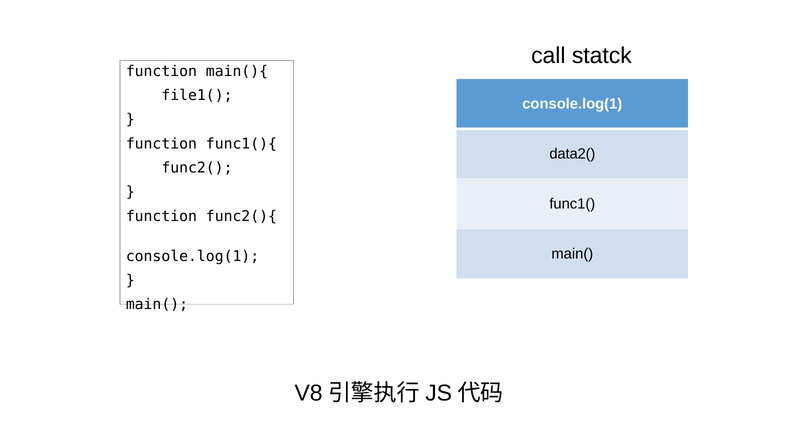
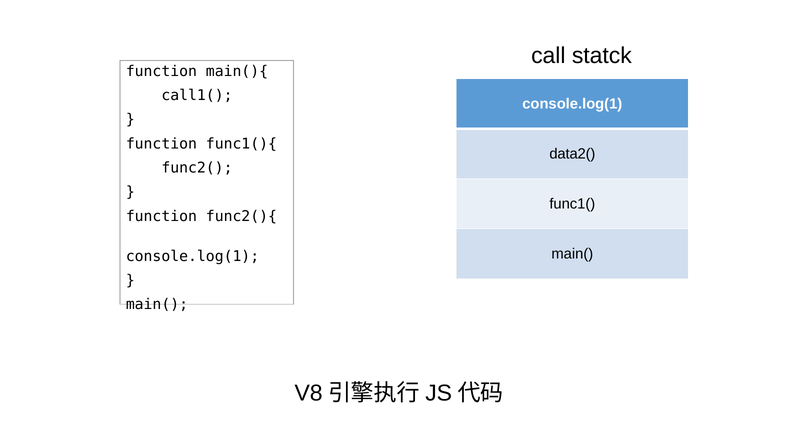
file1(: file1( -> call1( (197, 95)
